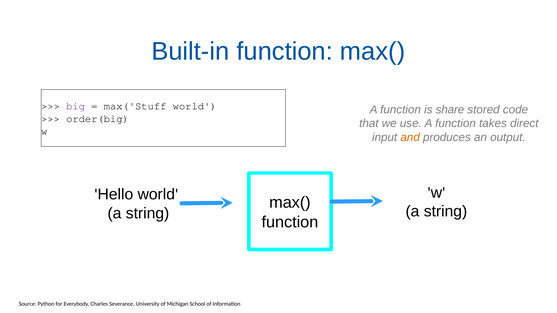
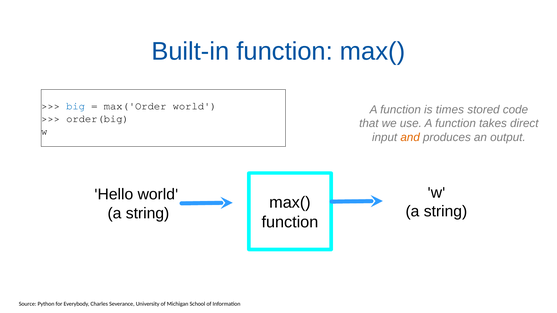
big colour: purple -> blue (76, 106)
max('Stuff: max('Stuff -> max('Order (135, 106)
share: share -> times (450, 110)
